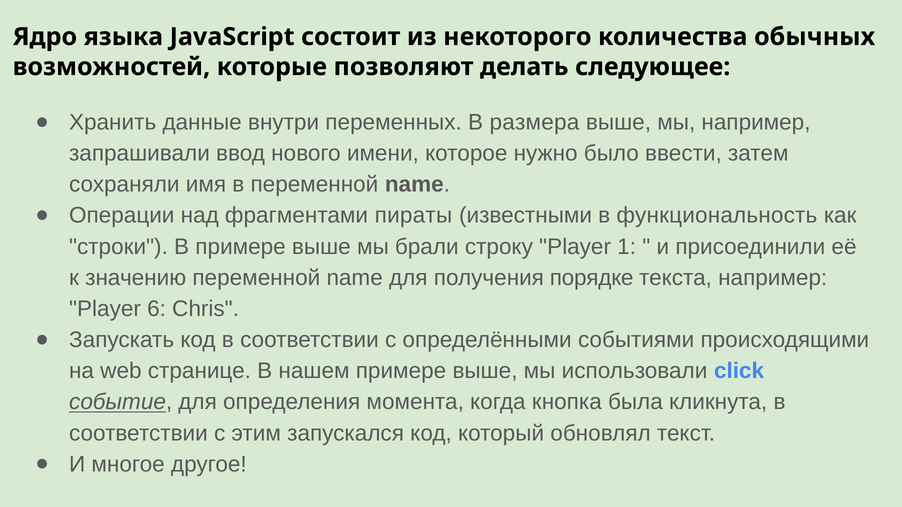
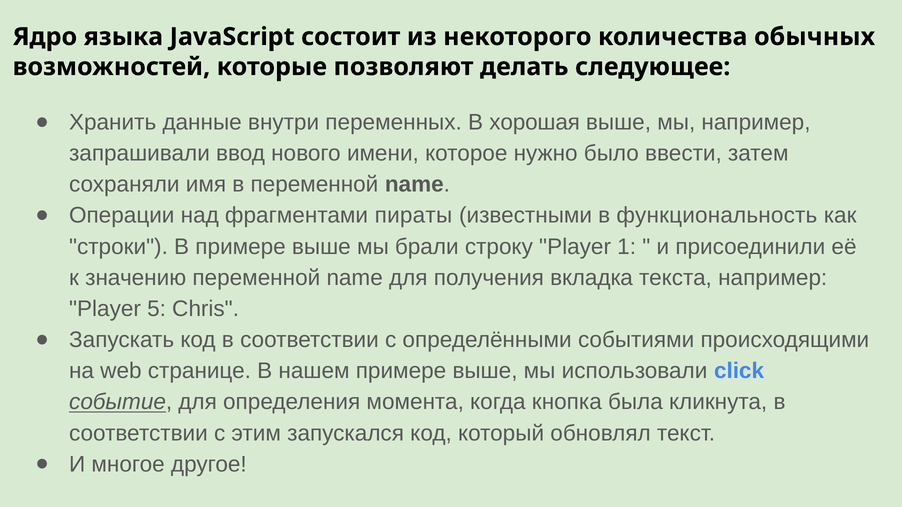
размера: размера -> хорошая (535, 122)
порядке: порядке -> вкладка (592, 278)
6: 6 -> 5 (157, 309)
